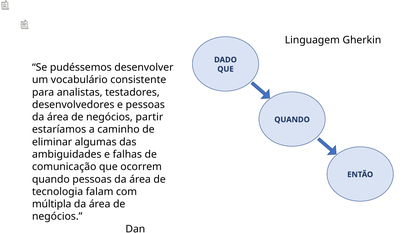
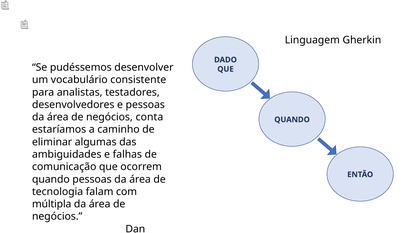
partir: partir -> conta (149, 117)
